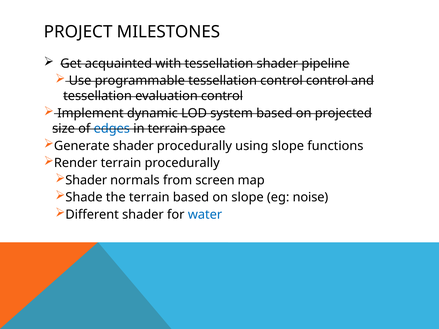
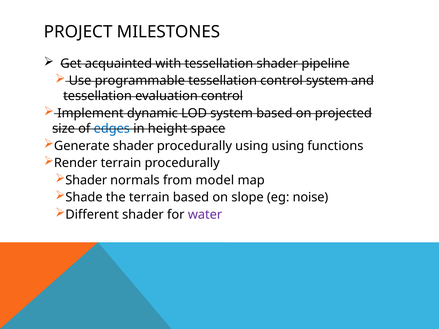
control control: control -> system (327, 81)
in terrain: terrain -> height (168, 129)
using slope: slope -> using (288, 146)
screen: screen -> model (215, 180)
water colour: blue -> purple (205, 215)
